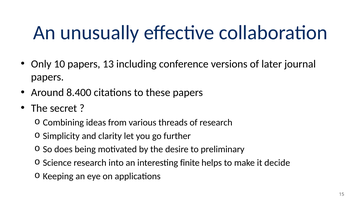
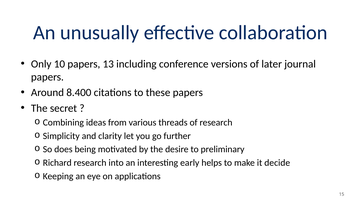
Science: Science -> Richard (57, 163)
finite: finite -> early (190, 163)
